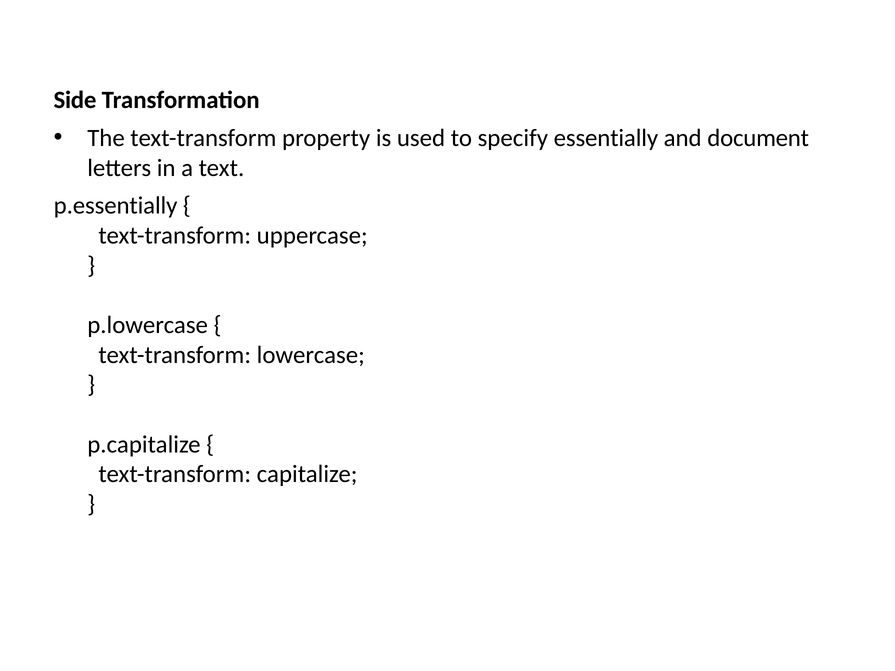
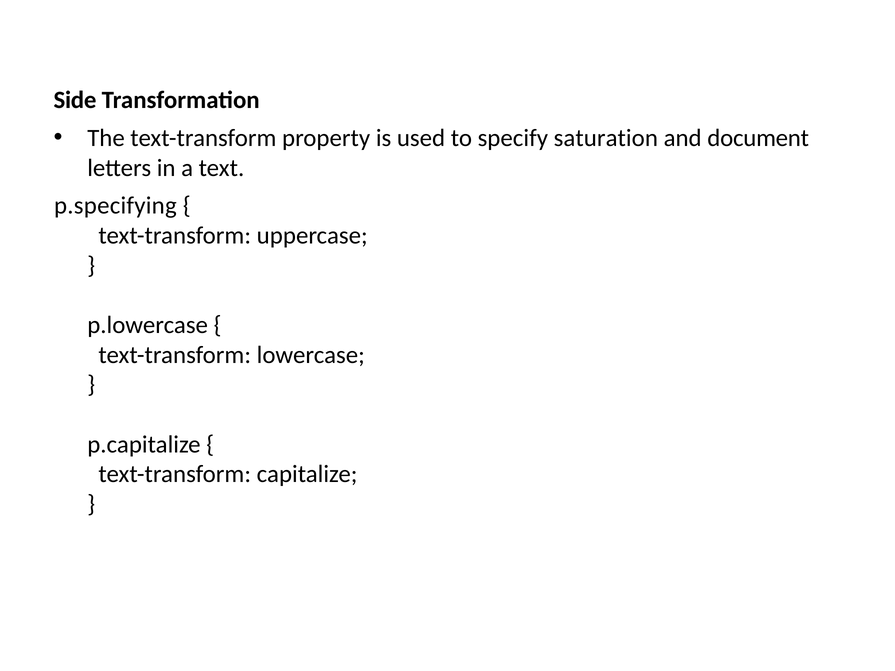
essentially: essentially -> saturation (606, 138)
p.essentially: p.essentially -> p.specifying (115, 206)
